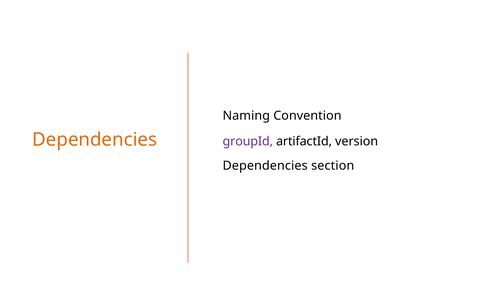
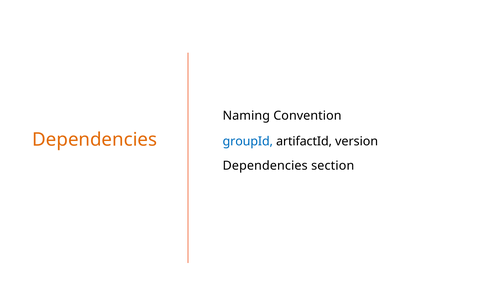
groupId colour: purple -> blue (248, 142)
